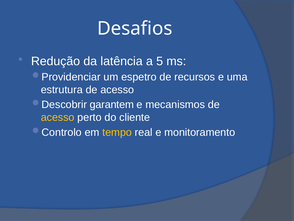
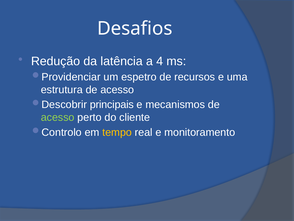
5: 5 -> 4 (160, 61)
garantem: garantem -> principais (112, 104)
acesso colour: yellow -> light green (58, 117)
